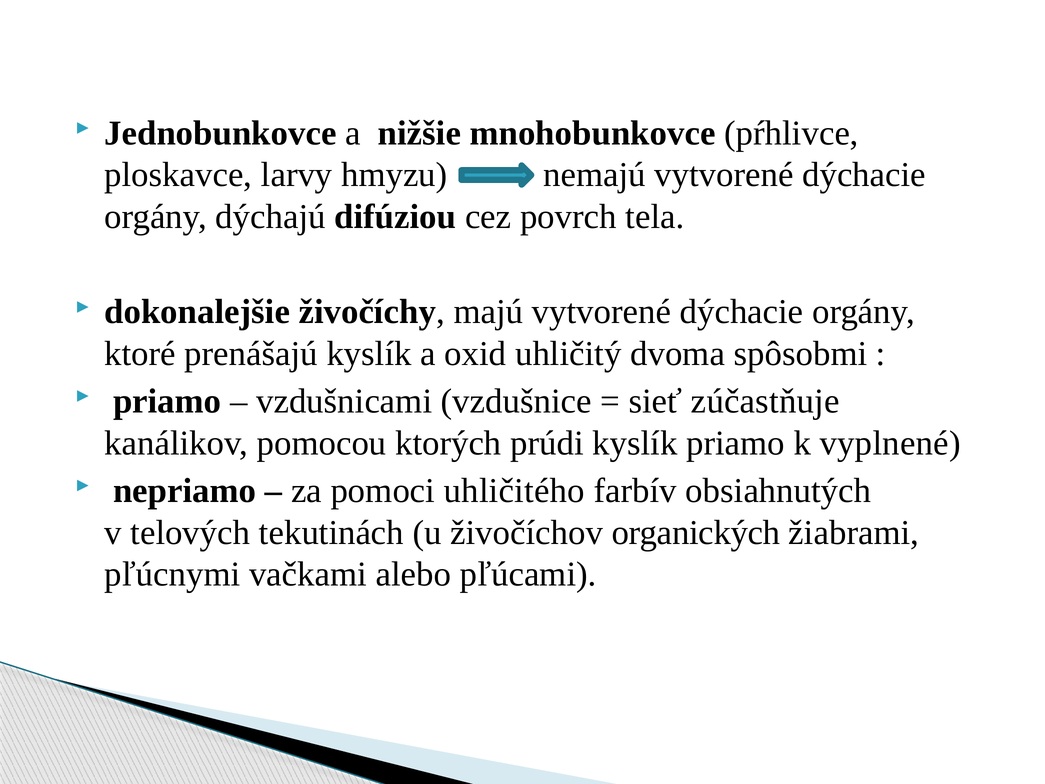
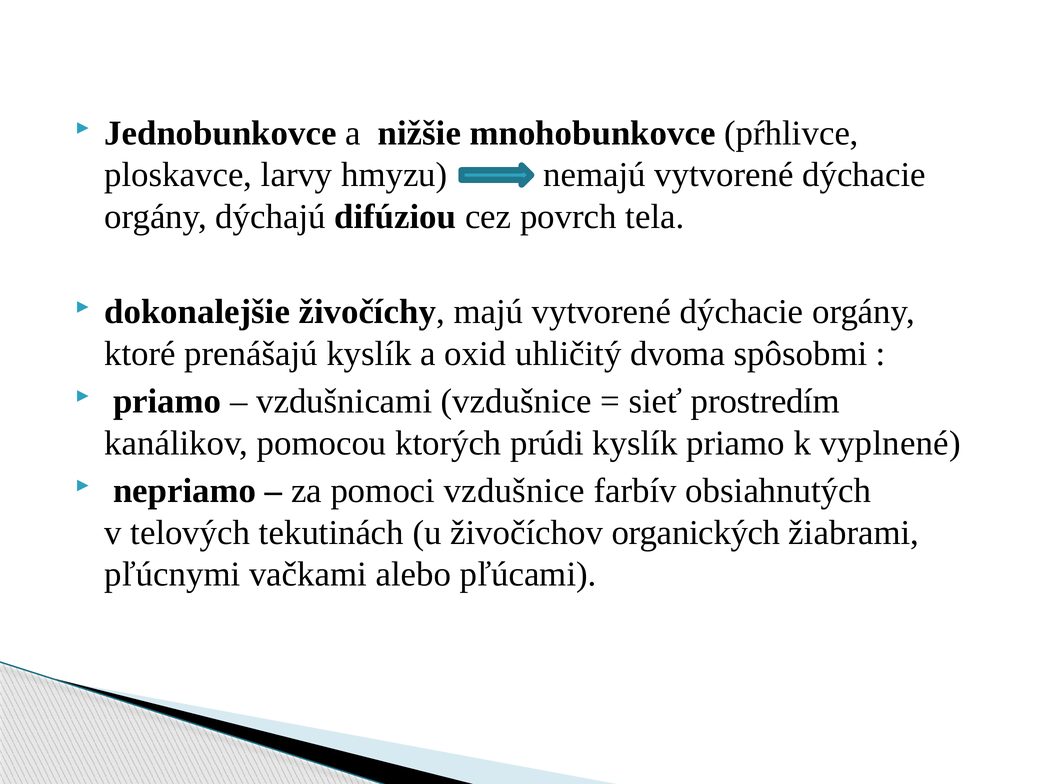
zúčastňuje: zúčastňuje -> prostredím (765, 401)
pomoci uhličitého: uhličitého -> vzdušnice (514, 491)
